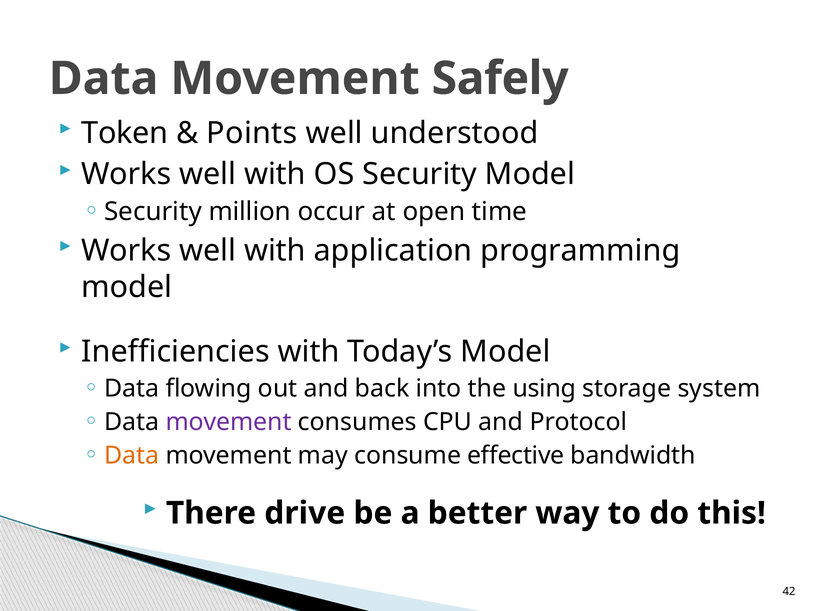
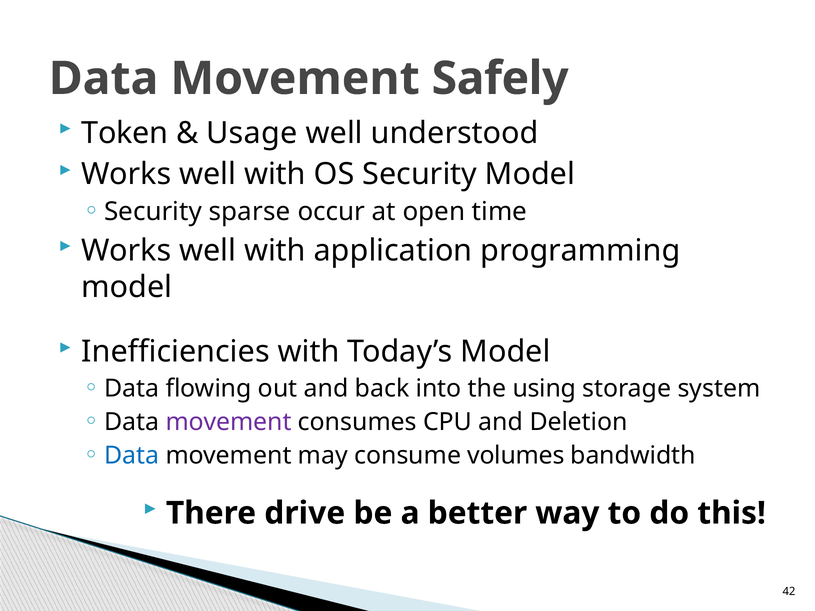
Points: Points -> Usage (252, 133)
million: million -> sparse (250, 212)
Protocol: Protocol -> Deletion (578, 422)
Data colour: orange -> blue (132, 456)
effective: effective -> volumes (516, 456)
